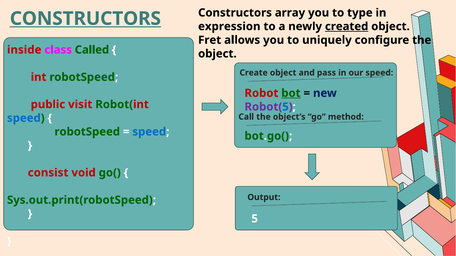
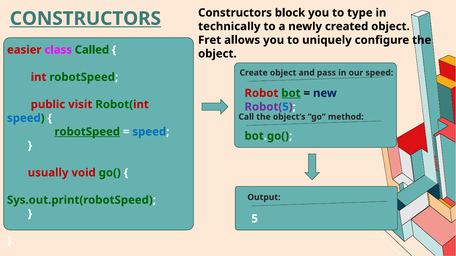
array: array -> block (290, 13)
expression: expression -> technically (229, 26)
created underline: present -> none (347, 26)
inside: inside -> easier (24, 50)
robotSpeed underline: none -> present (87, 132)
consist: consist -> usually (48, 173)
